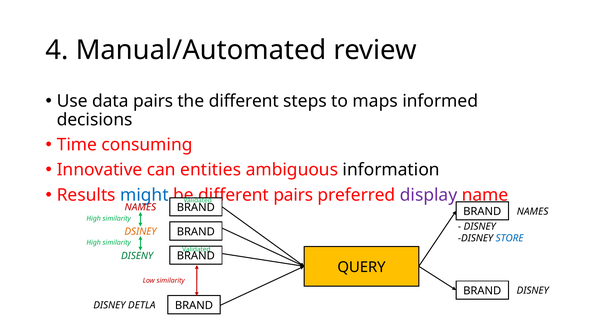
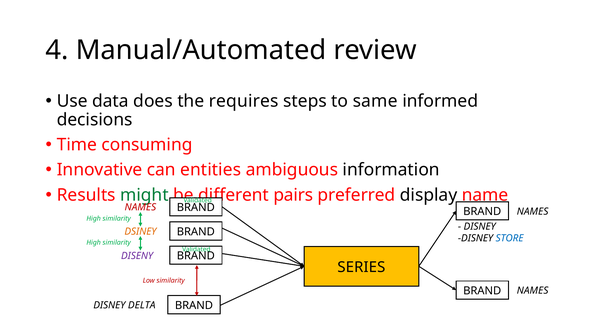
data pairs: pairs -> does (153, 101)
the different: different -> requires (244, 101)
maps: maps -> same (375, 101)
might colour: blue -> green (144, 195)
display colour: purple -> black (429, 195)
DISENY colour: green -> purple (137, 256)
QUERY: QUERY -> SERIES (361, 268)
DISNEY: DISNEY -> NAMES (533, 291)
DETLA: DETLA -> DELTA (142, 306)
